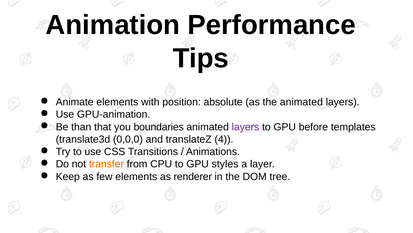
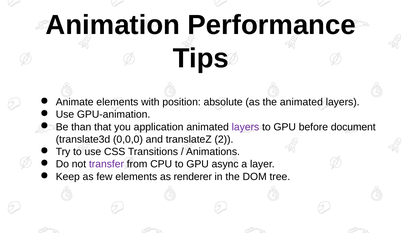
boundaries: boundaries -> application (159, 127)
templates: templates -> document (353, 127)
4: 4 -> 2 (224, 139)
transfer colour: orange -> purple (106, 164)
styles: styles -> async (225, 164)
